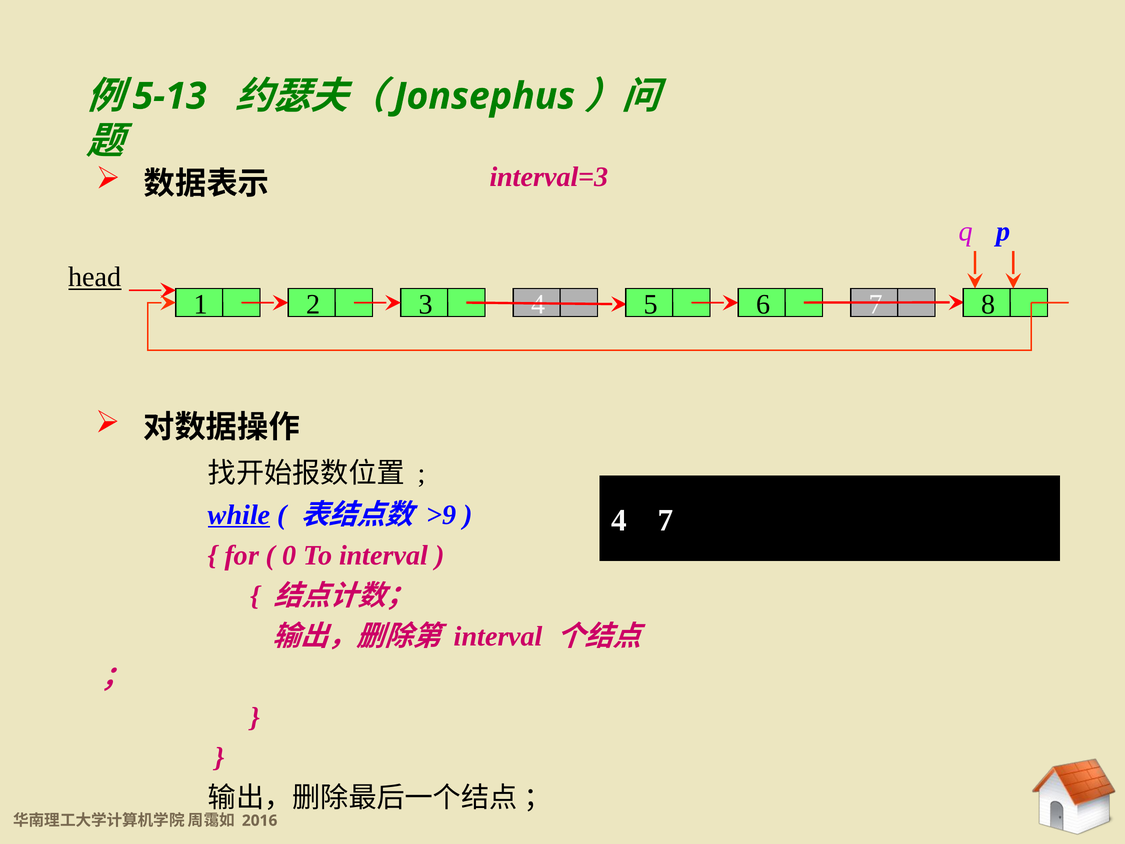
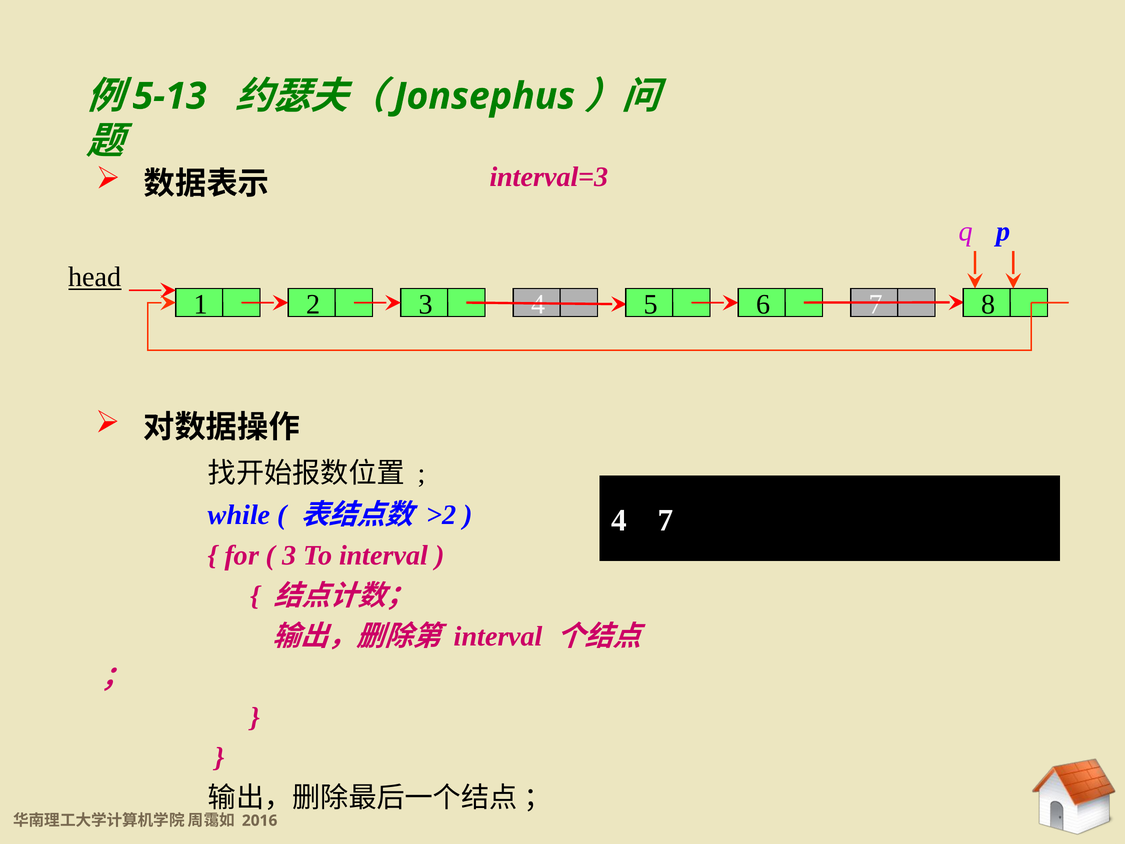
while underline: present -> none (239, 515)
>9: >9 -> >2 (441, 515)
0: 0 -> 3 (289, 555)
